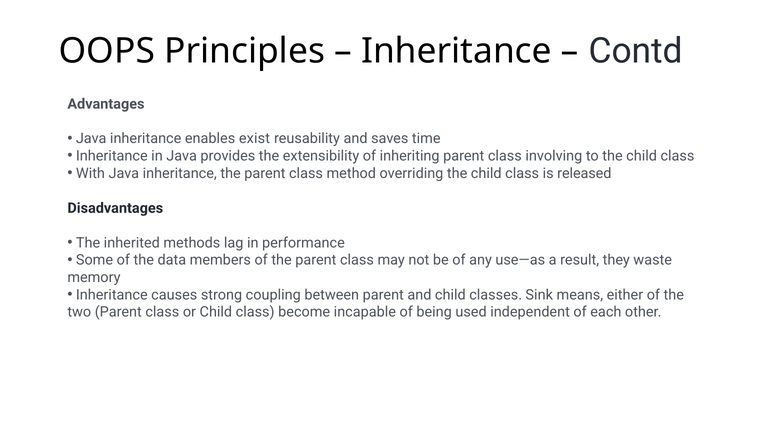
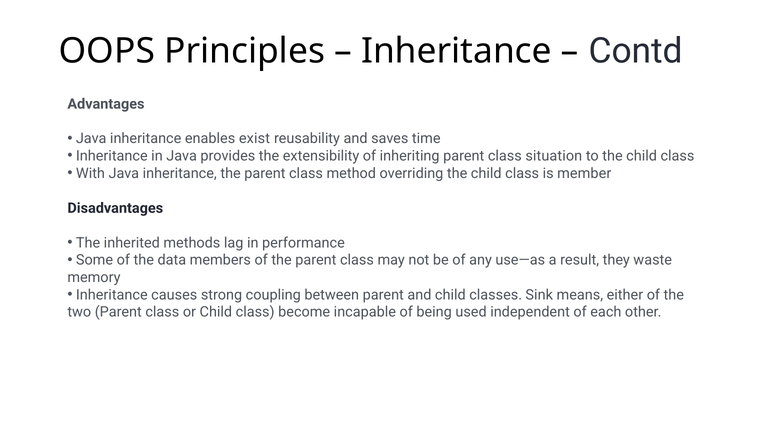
involving: involving -> situation (554, 156)
released: released -> member (584, 173)
